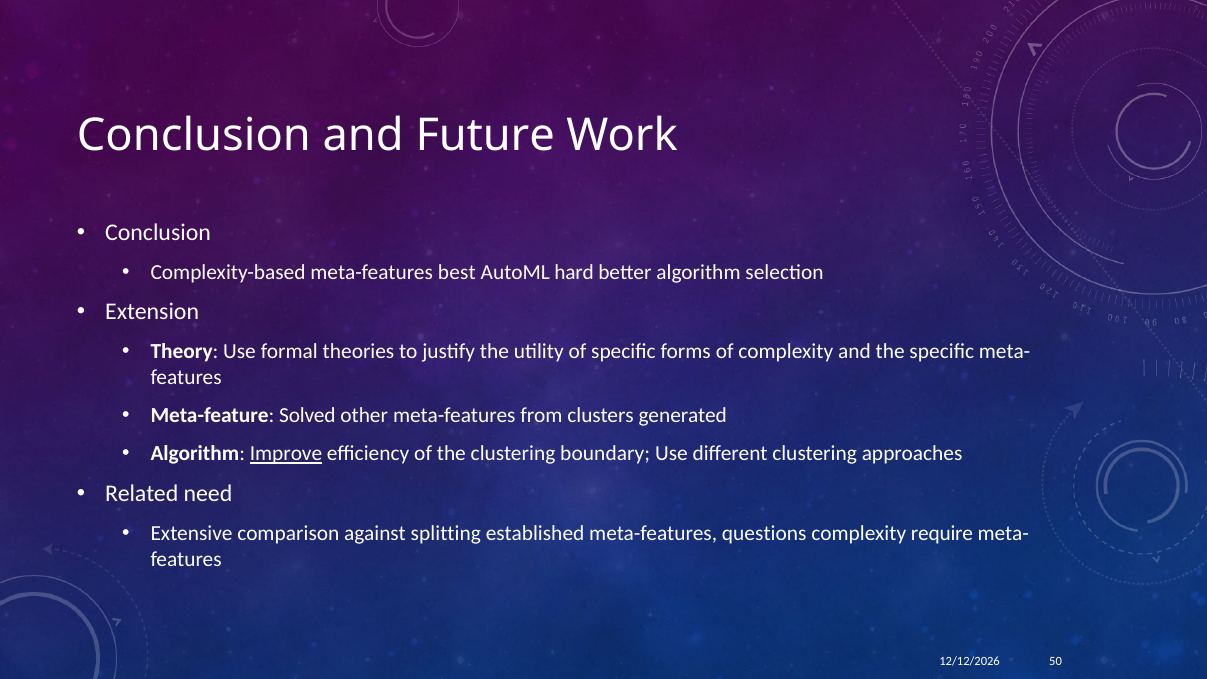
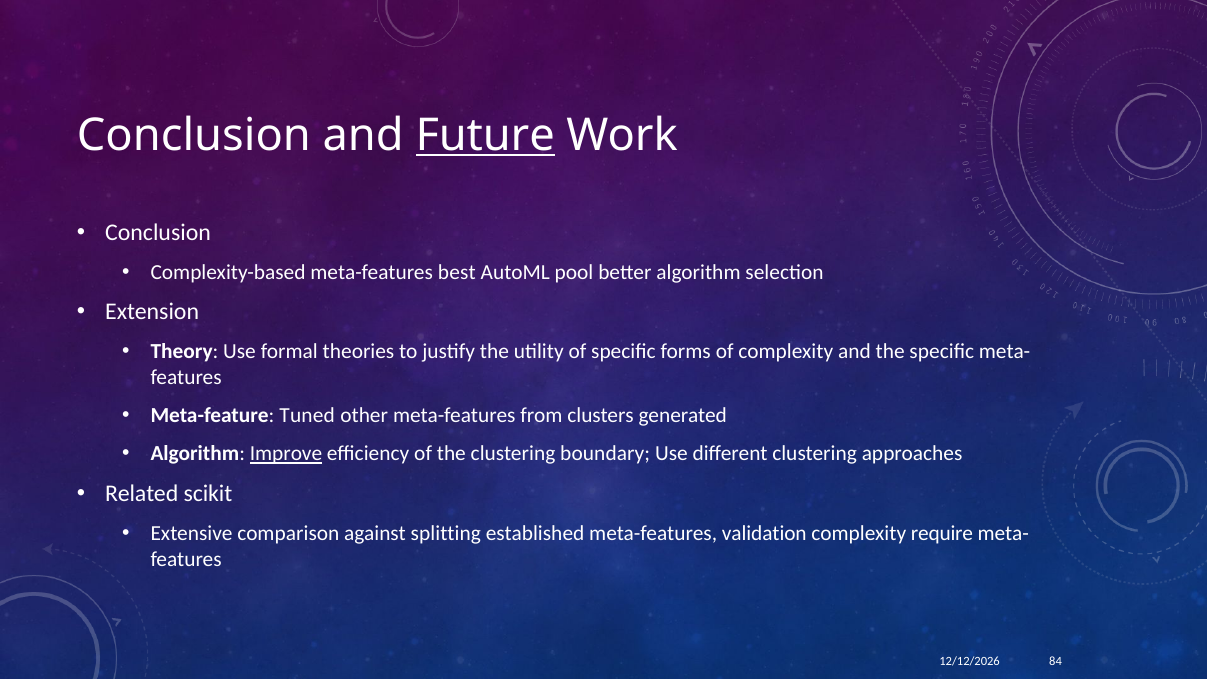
Future underline: none -> present (485, 136)
hard: hard -> pool (574, 272)
Solved: Solved -> Tuned (307, 416)
need: need -> scikit (208, 494)
questions: questions -> validation (764, 533)
50: 50 -> 84 (1056, 661)
